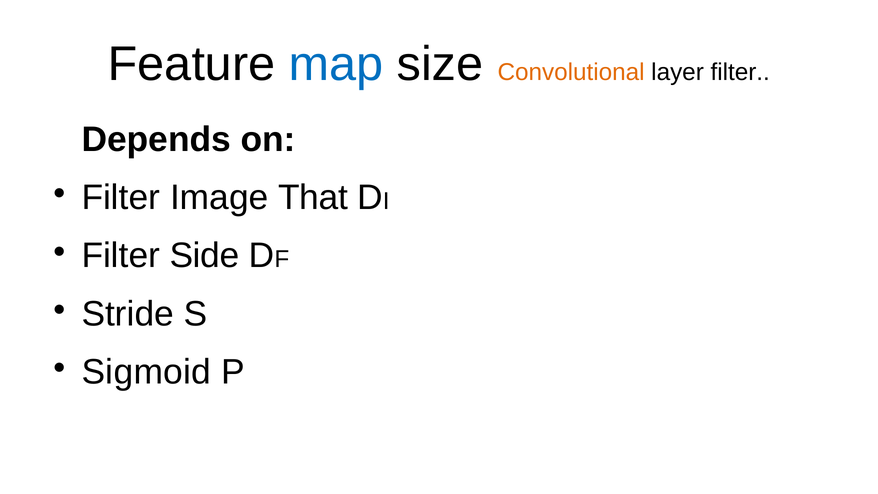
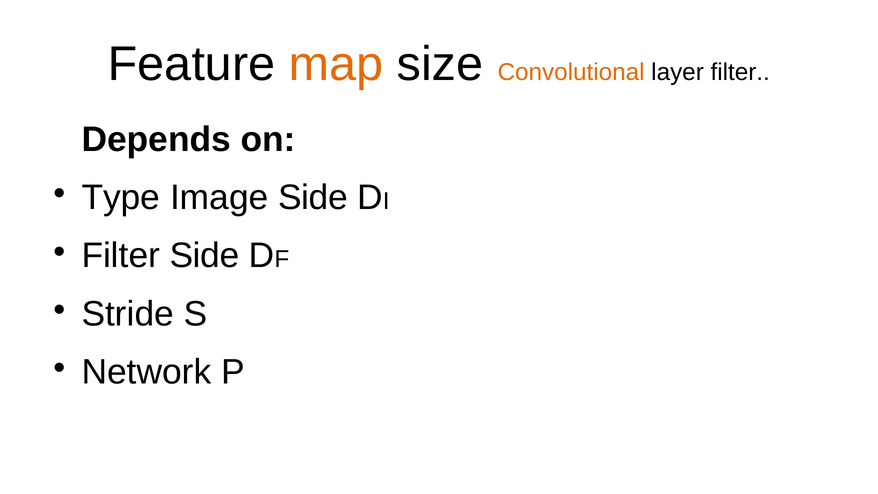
map colour: blue -> orange (336, 64)
Filter: Filter -> Type (121, 197)
Image That: That -> Side (313, 197)
Sigmoid: Sigmoid -> Network (146, 372)
